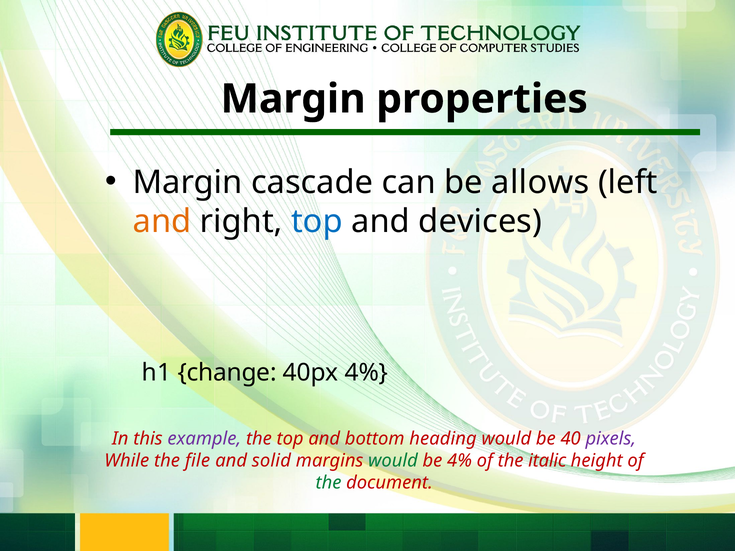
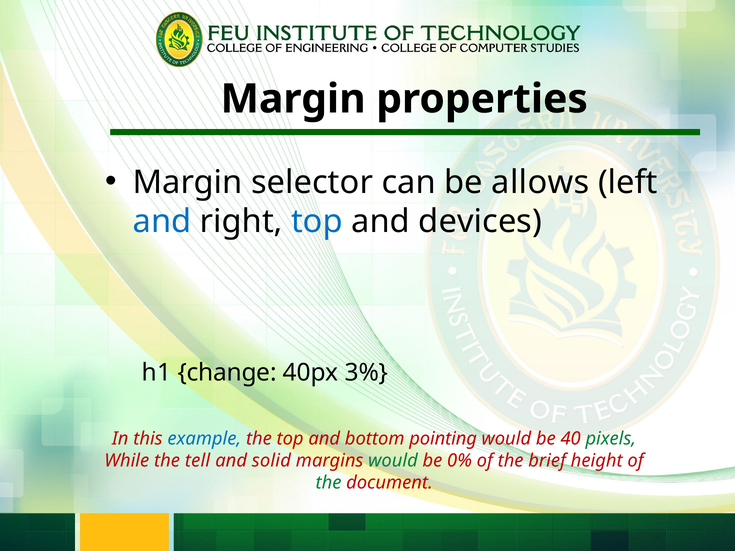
cascade: cascade -> selector (312, 182)
and colour: orange -> blue (162, 222)
40px 4%: 4% -> 3% (366, 373)
example colour: purple -> blue (204, 439)
heading: heading -> pointing (443, 439)
pixels colour: purple -> green (611, 439)
file: file -> tell (198, 461)
be 4%: 4% -> 0% (460, 461)
italic: italic -> brief (547, 461)
